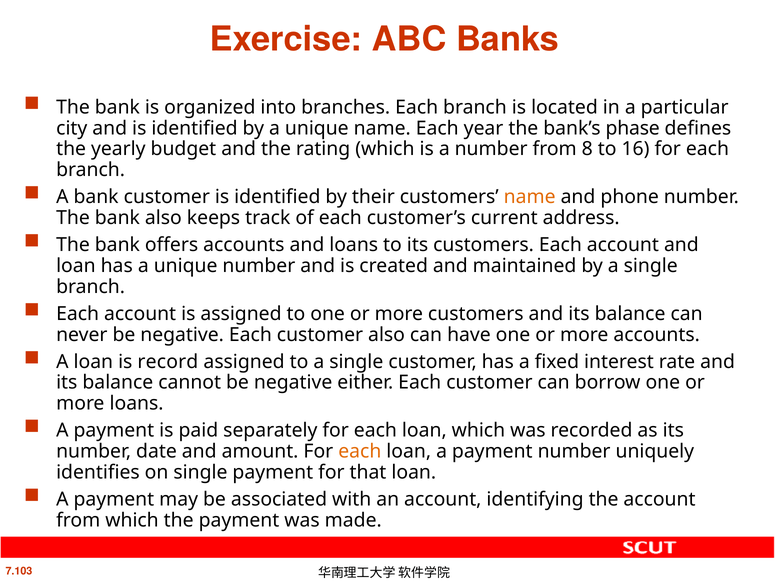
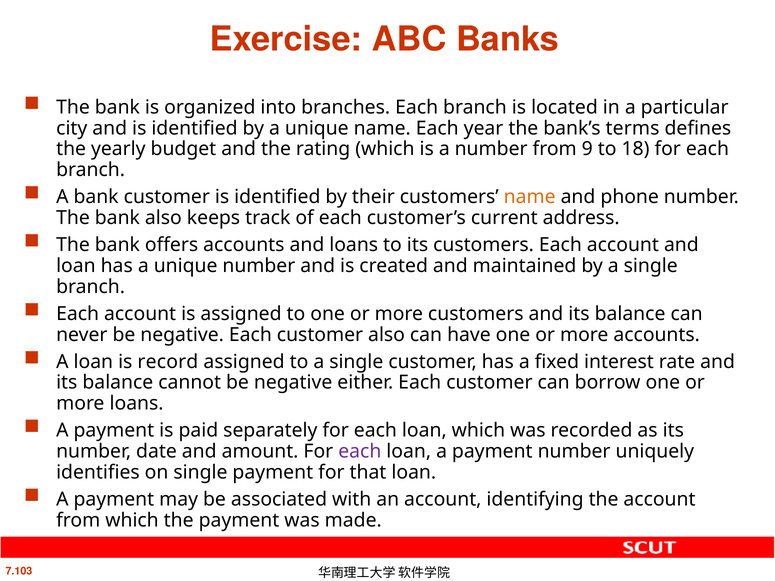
phase: phase -> terms (633, 128)
8: 8 -> 9 (587, 149)
16: 16 -> 18 (636, 149)
each colour: orange -> purple (360, 452)
